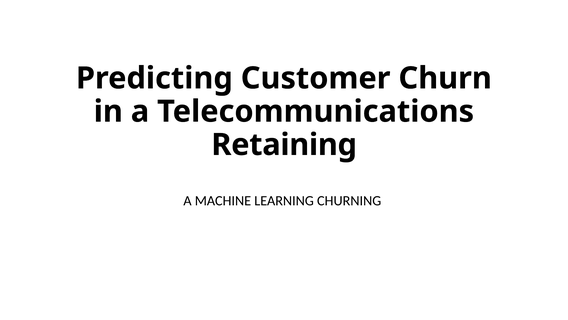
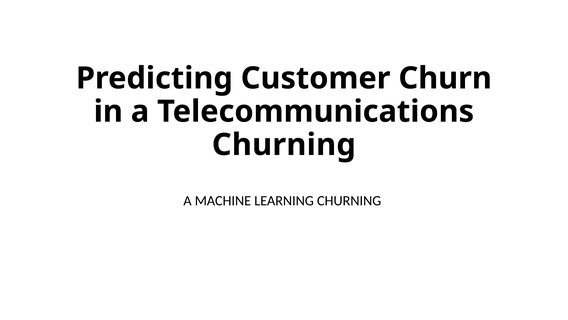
Retaining: Retaining -> Churning (284, 145)
